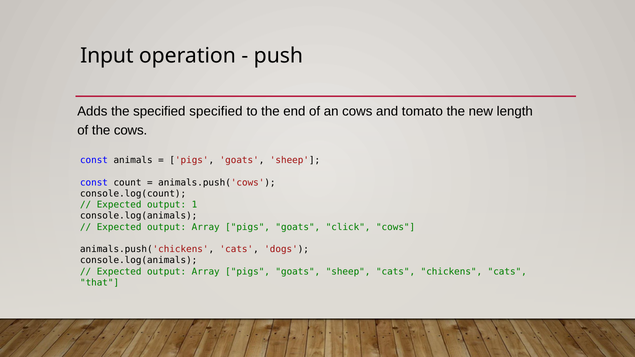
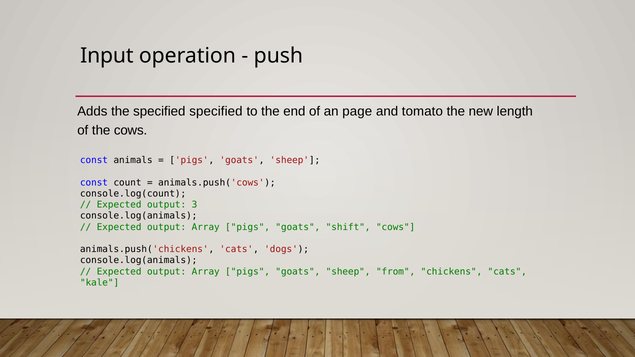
an cows: cows -> page (357, 111)
1: 1 -> 3 (194, 205)
click: click -> shift (348, 227)
sheep cats: cats -> from (396, 272)
that: that -> kale (100, 283)
